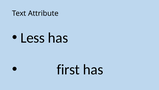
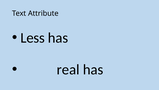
first: first -> real (68, 69)
